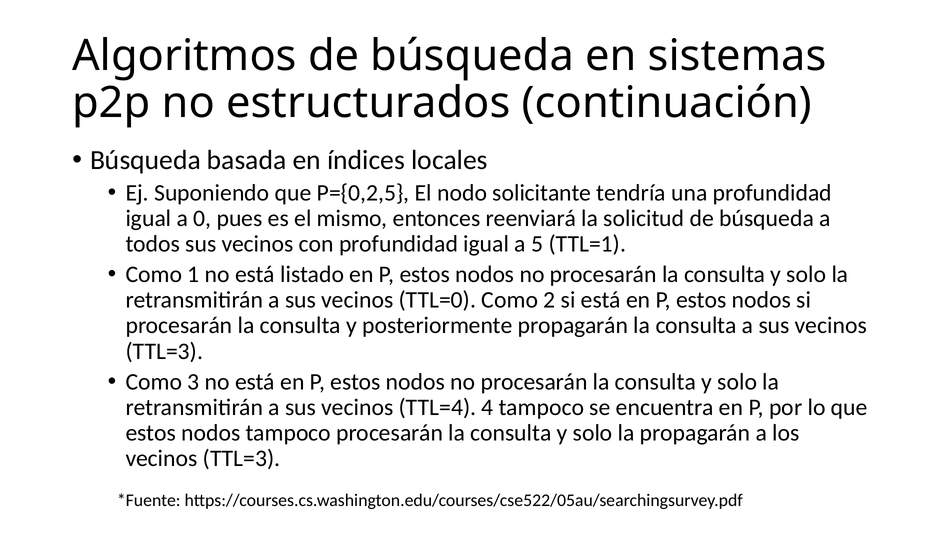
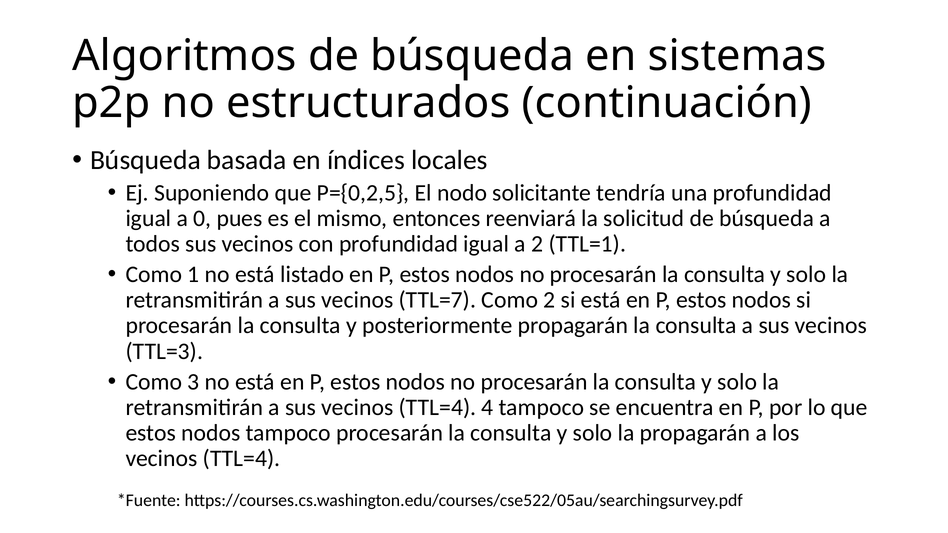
a 5: 5 -> 2 (537, 244)
TTL=0: TTL=0 -> TTL=7 (437, 300)
TTL=3: TTL=3 -> TTL=4 (242, 459)
